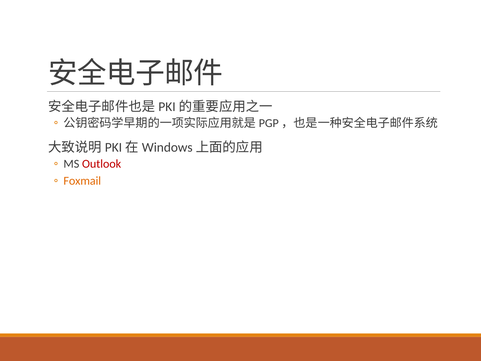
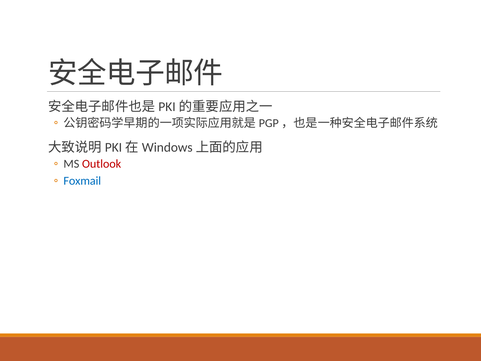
Foxmail colour: orange -> blue (82, 181)
